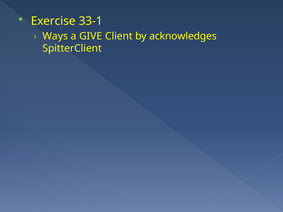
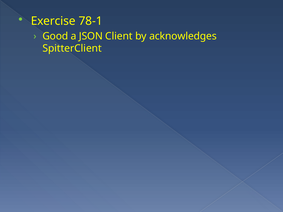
33-1: 33-1 -> 78-1 (91, 21)
Ways: Ways -> Good (55, 36)
GIVE: GIVE -> JSON (91, 36)
